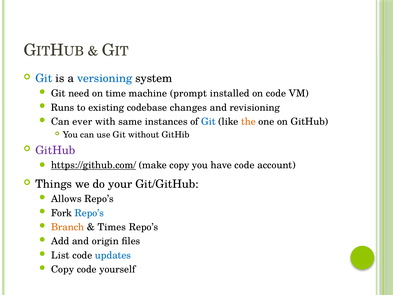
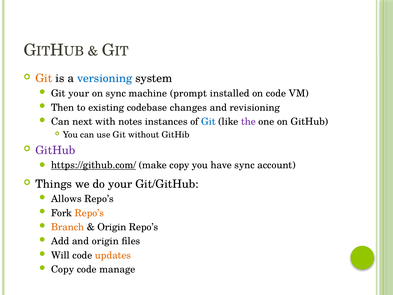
Git colour: blue -> orange (44, 78)
Git need: need -> your (79, 93)
on time: time -> sync (116, 93)
Runs: Runs -> Then (63, 107)
ever: ever -> next (82, 121)
same: same -> notes (130, 121)
the colour: orange -> purple (248, 121)
have code: code -> sync (245, 165)
Repo’s colour: blue -> orange (89, 213)
Times: Times -> Origin (112, 227)
List: List -> Will (60, 255)
updates colour: blue -> orange (113, 255)
yourself: yourself -> manage (117, 269)
